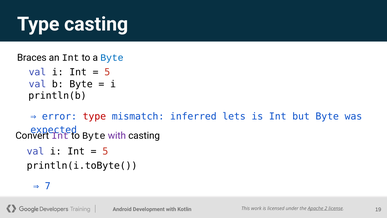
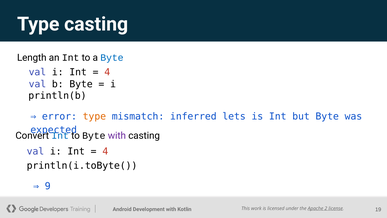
Braces: Braces -> Length (32, 58)
5: 5 -> 4 (107, 72)
type colour: red -> orange (94, 116)
Int colour: purple -> blue (60, 135)
5: 5 -> 4 (105, 151)
7: 7 -> 9 (48, 186)
